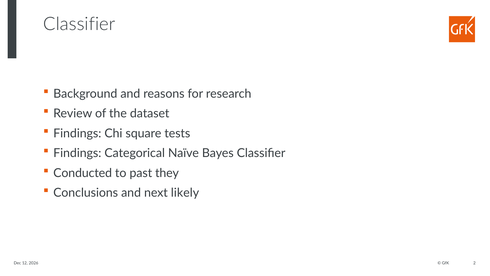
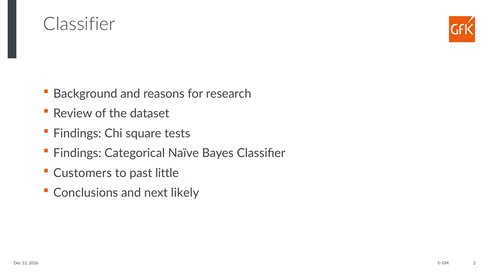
Conducted: Conducted -> Customers (83, 173)
they: they -> little (167, 173)
